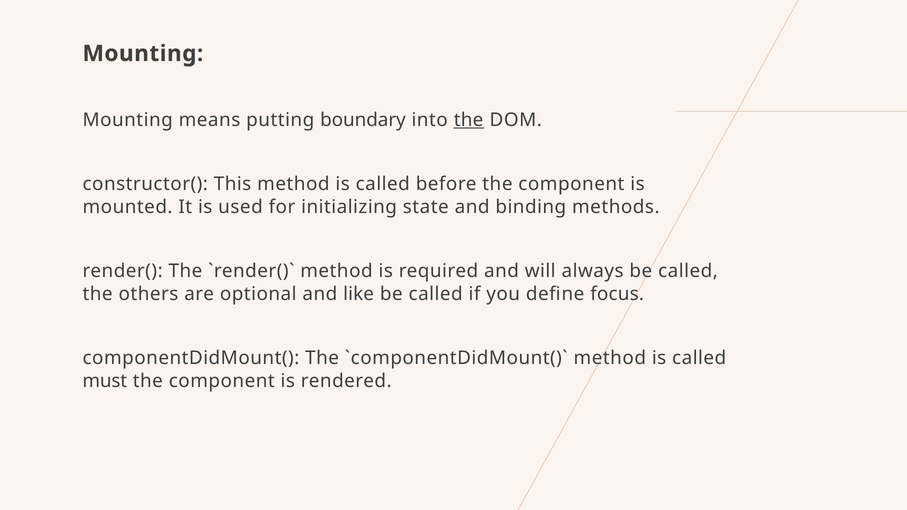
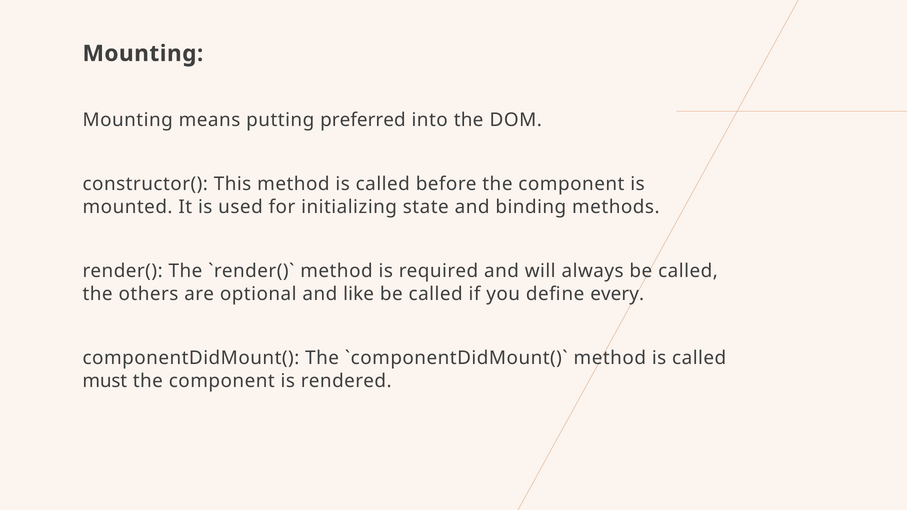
boundary: boundary -> preferred (363, 120)
the underline: present -> none (469, 120)
focus: focus -> every (617, 294)
